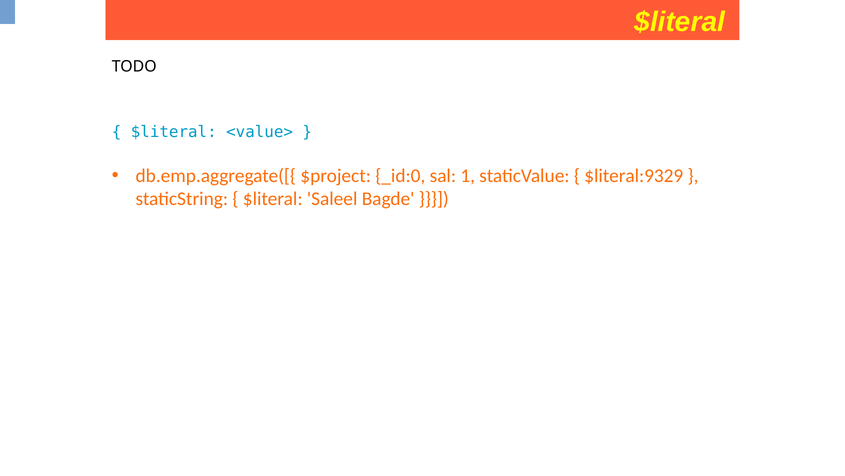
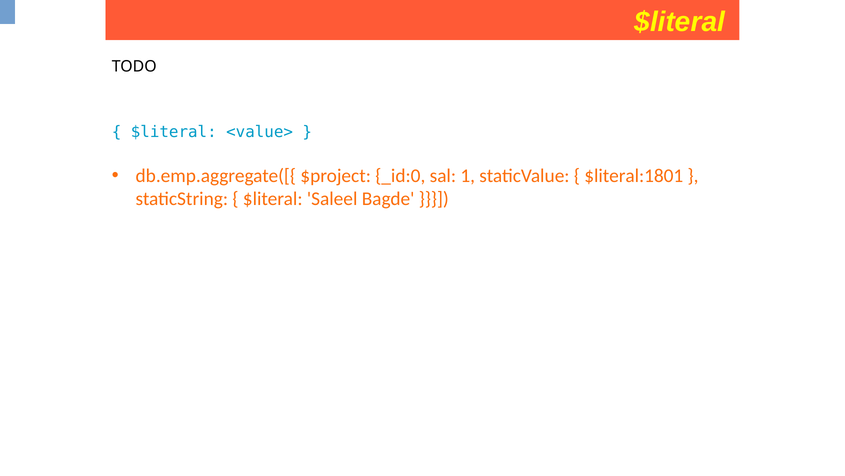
$literal:9329: $literal:9329 -> $literal:1801 (634, 175)
